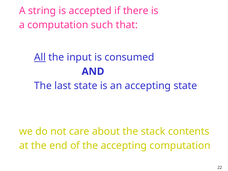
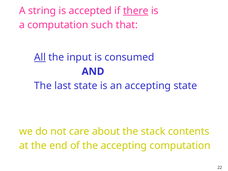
there underline: none -> present (136, 11)
